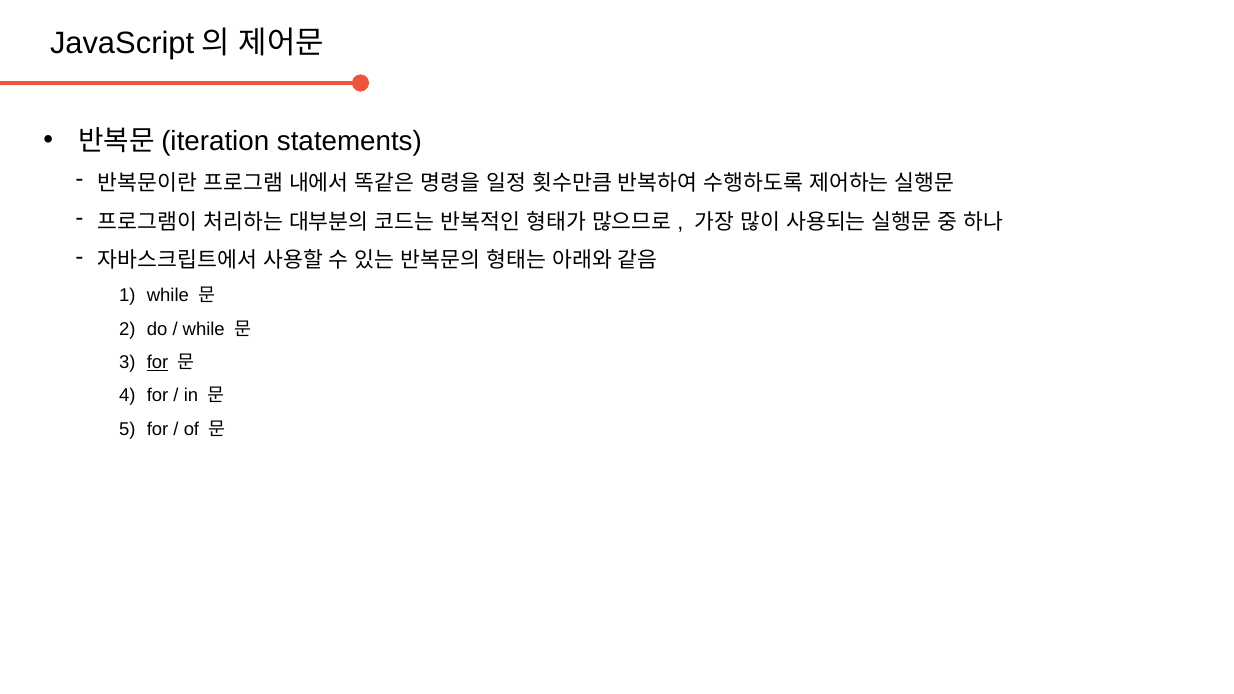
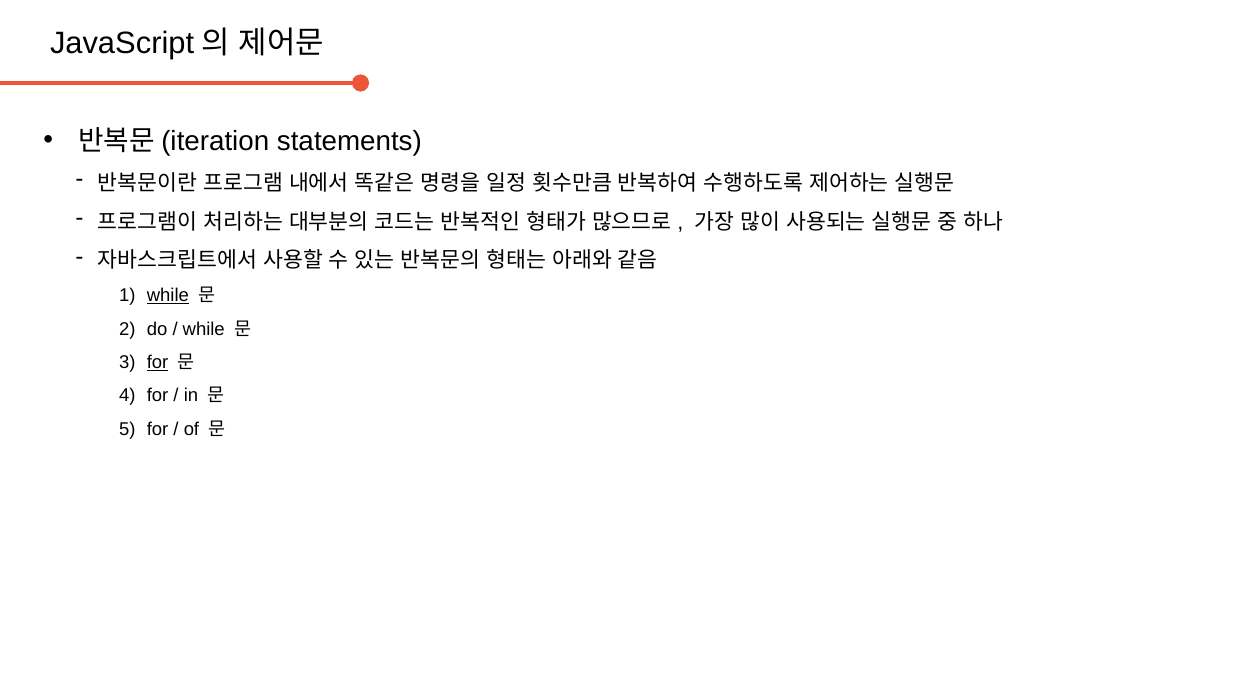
while underline: none -> present (168, 296)
